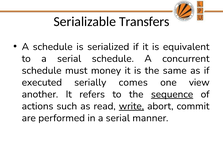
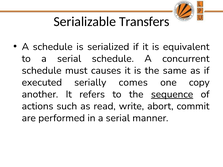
money: money -> causes (106, 71)
view: view -> copy (199, 82)
write underline: present -> none (131, 106)
